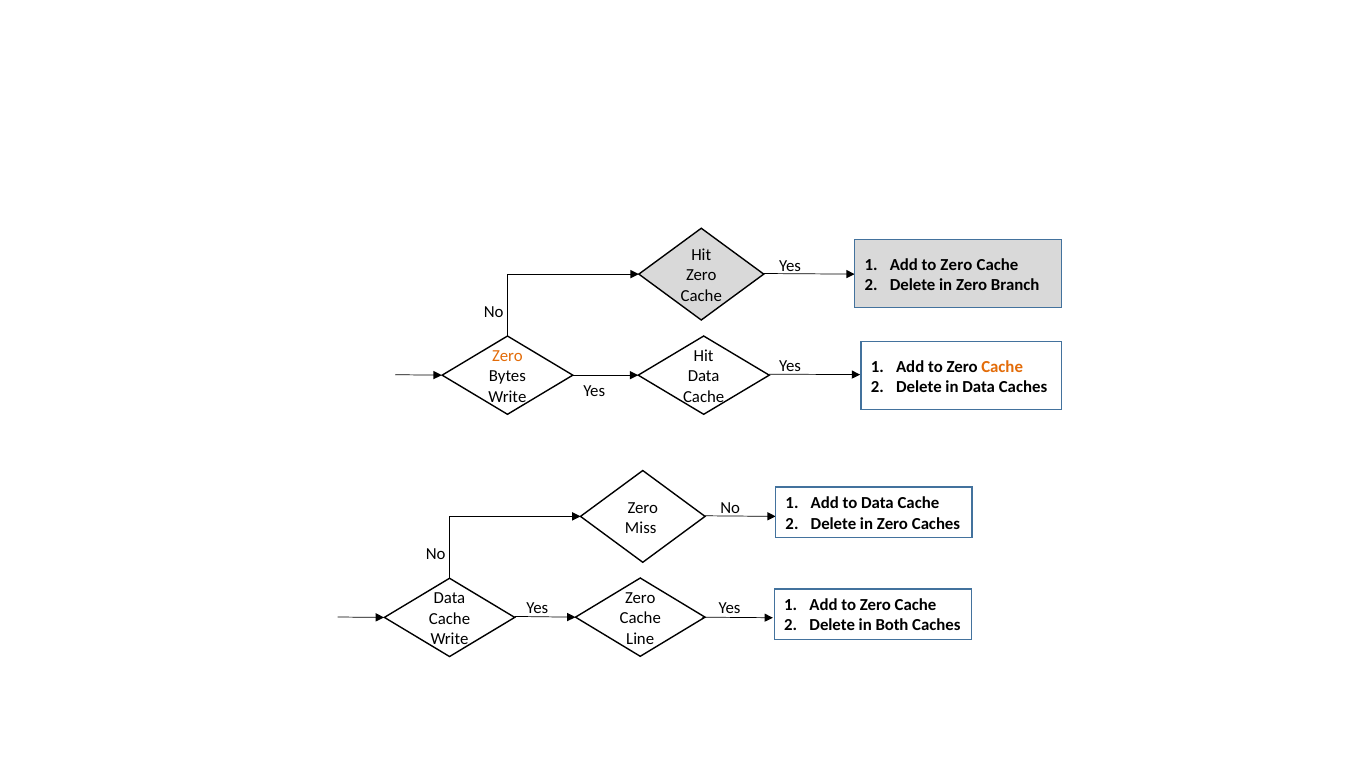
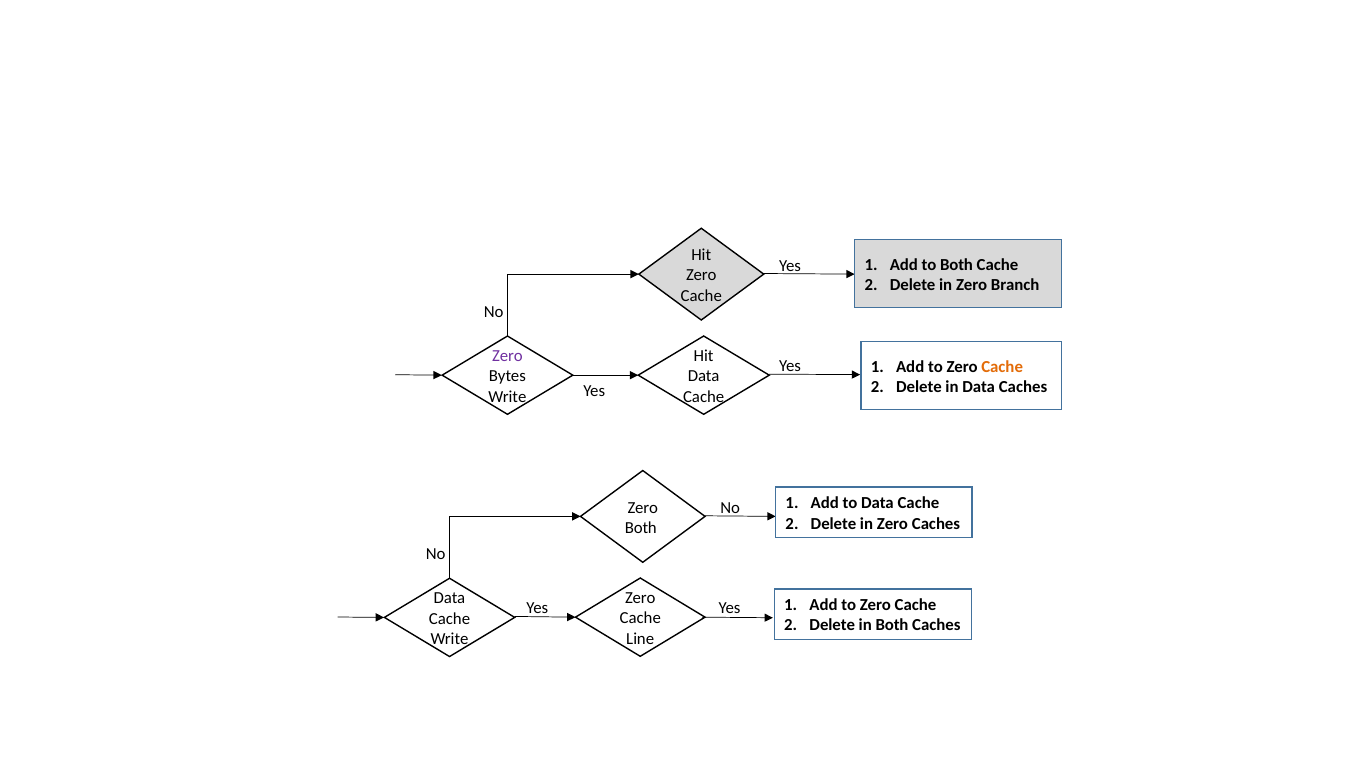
Zero: Zero -> Both (957, 265)
Zero colour: orange -> purple (507, 356)
Miss: Miss -> Both (641, 528)
